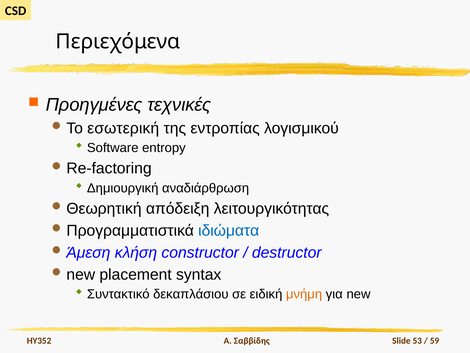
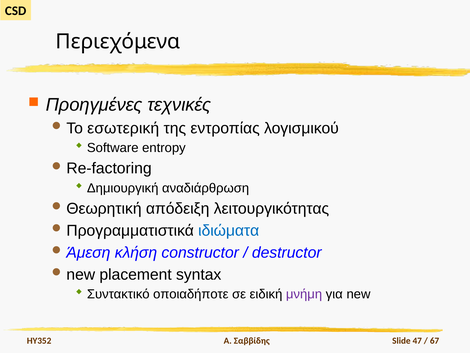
δεκαπλάσιου: δεκαπλάσιου -> οποιαδήποτε (191, 294)
μνήμη colour: orange -> purple (304, 294)
53: 53 -> 47 (417, 340)
59: 59 -> 67 (435, 340)
